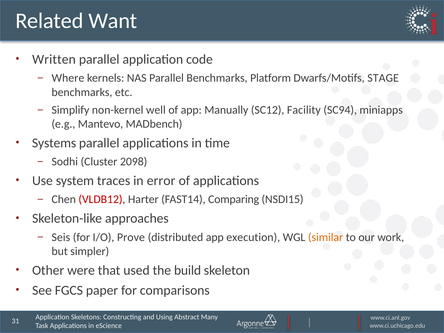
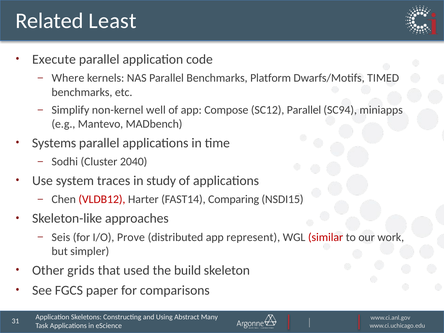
Want: Want -> Least (113, 21)
Written: Written -> Execute (54, 59)
STAGE: STAGE -> TIMED (383, 78)
Manually: Manually -> Compose (226, 110)
SC12 Facility: Facility -> Parallel (304, 110)
2098: 2098 -> 2040 (134, 162)
error: error -> study (161, 181)
execution: execution -> represent (253, 237)
similar colour: orange -> red (326, 237)
were: were -> grids (81, 270)
